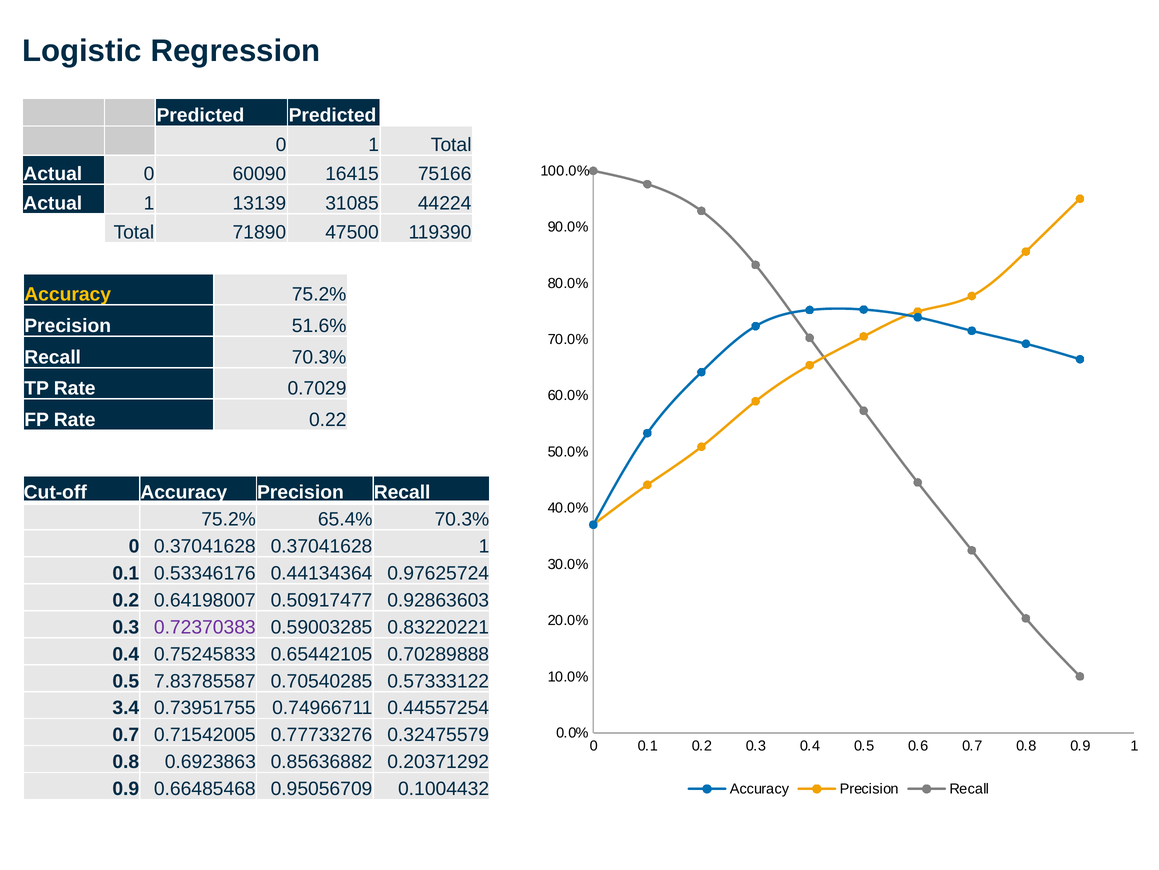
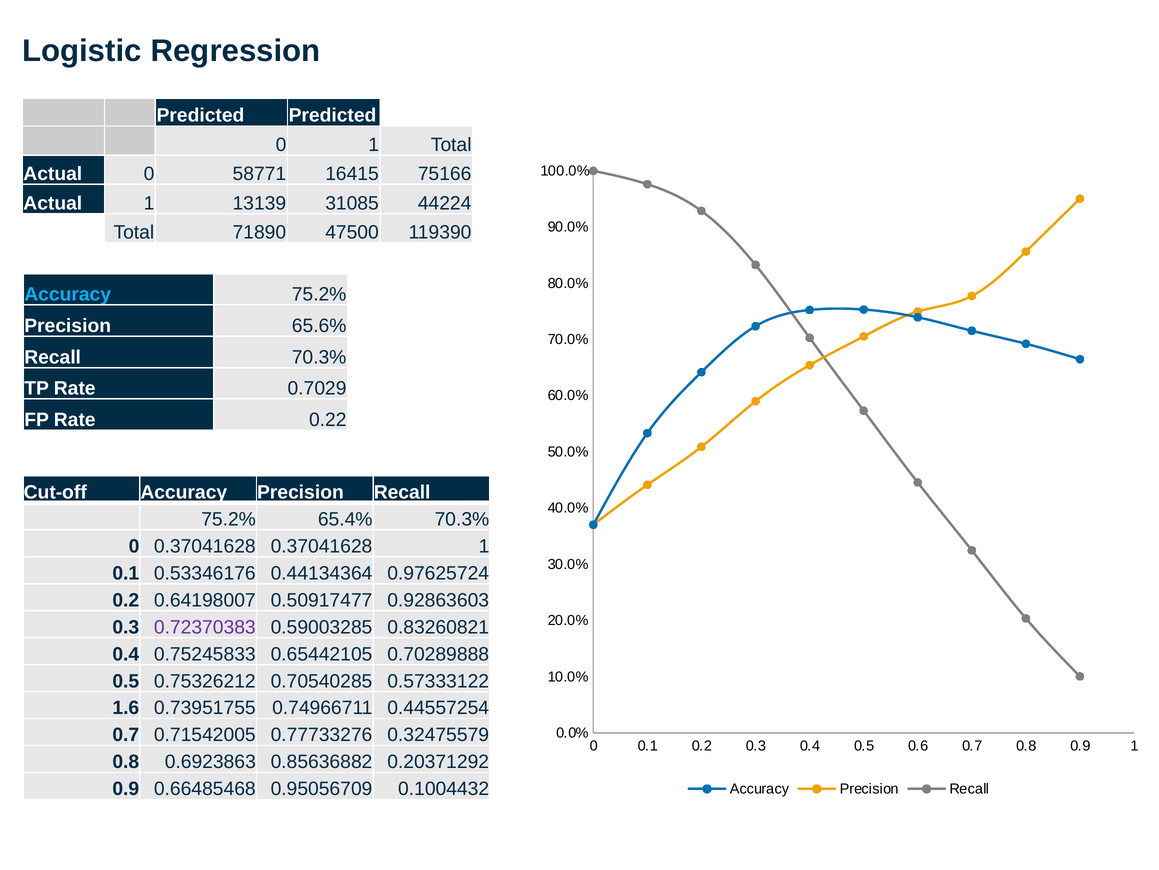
60090: 60090 -> 58771 (259, 174)
Accuracy colour: yellow -> light blue (68, 294)
51.6%: 51.6% -> 65.6% (319, 326)
0.83220221: 0.83220221 -> 0.83260821 (438, 627)
7.83785587: 7.83785587 -> 0.75326212 (205, 681)
3.4: 3.4 -> 1.6 (126, 708)
